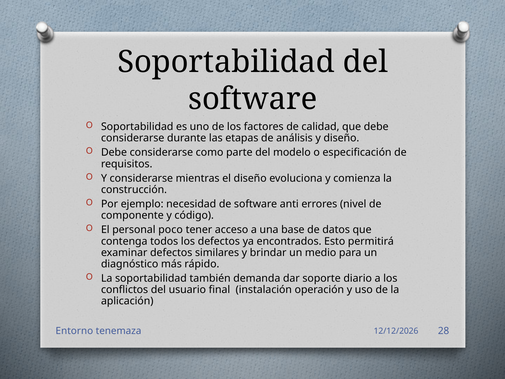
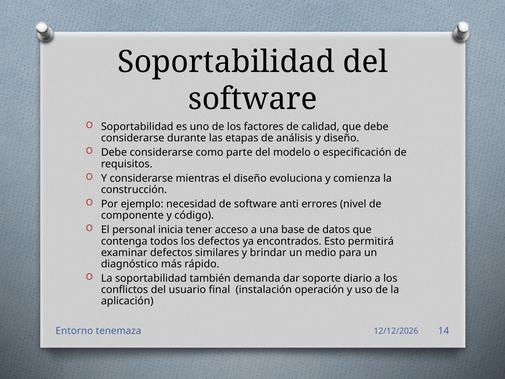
poco: poco -> inicia (171, 230)
28: 28 -> 14 (444, 331)
